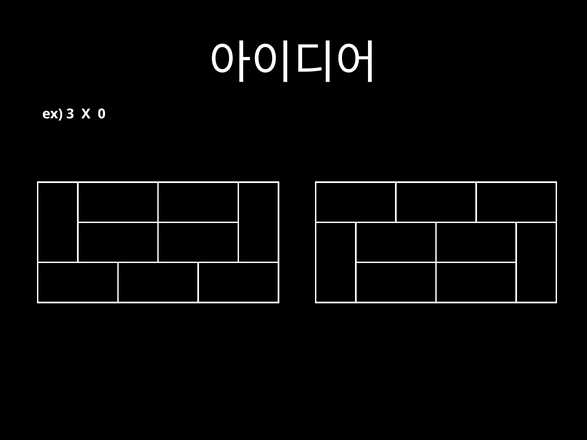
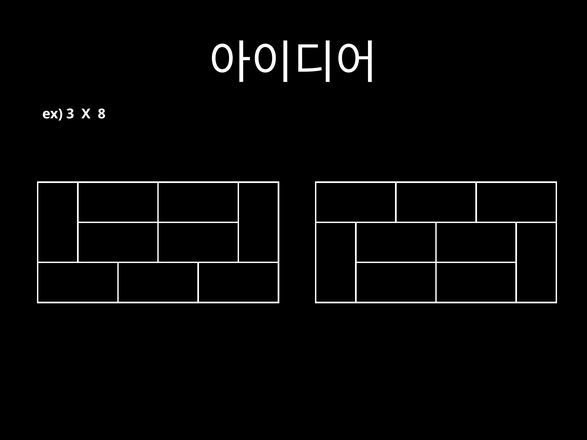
0: 0 -> 8 (102, 114)
